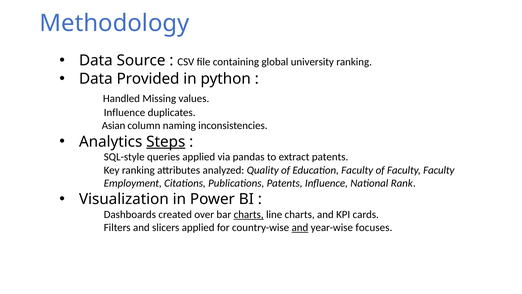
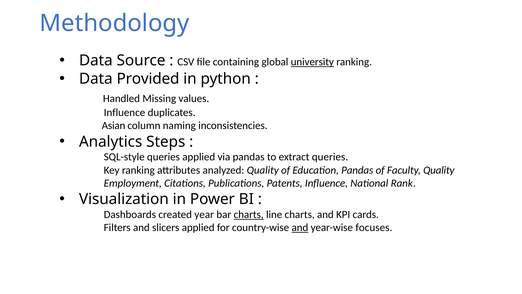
university underline: none -> present (312, 62)
Steps underline: present -> none (166, 141)
extract patents: patents -> queries (330, 157)
Education Faculty: Faculty -> Pandas (357, 170)
Faculty Faculty: Faculty -> Quality (439, 170)
over: over -> year (204, 214)
